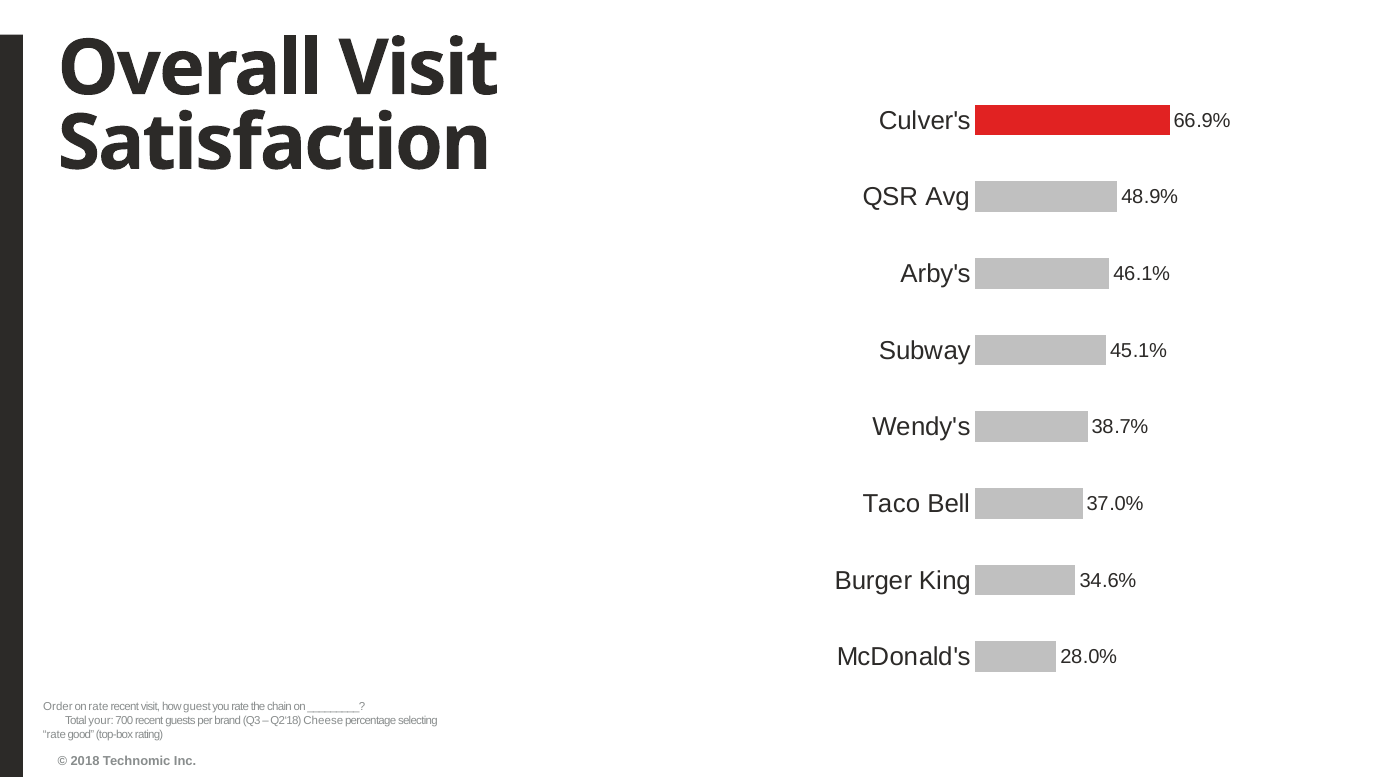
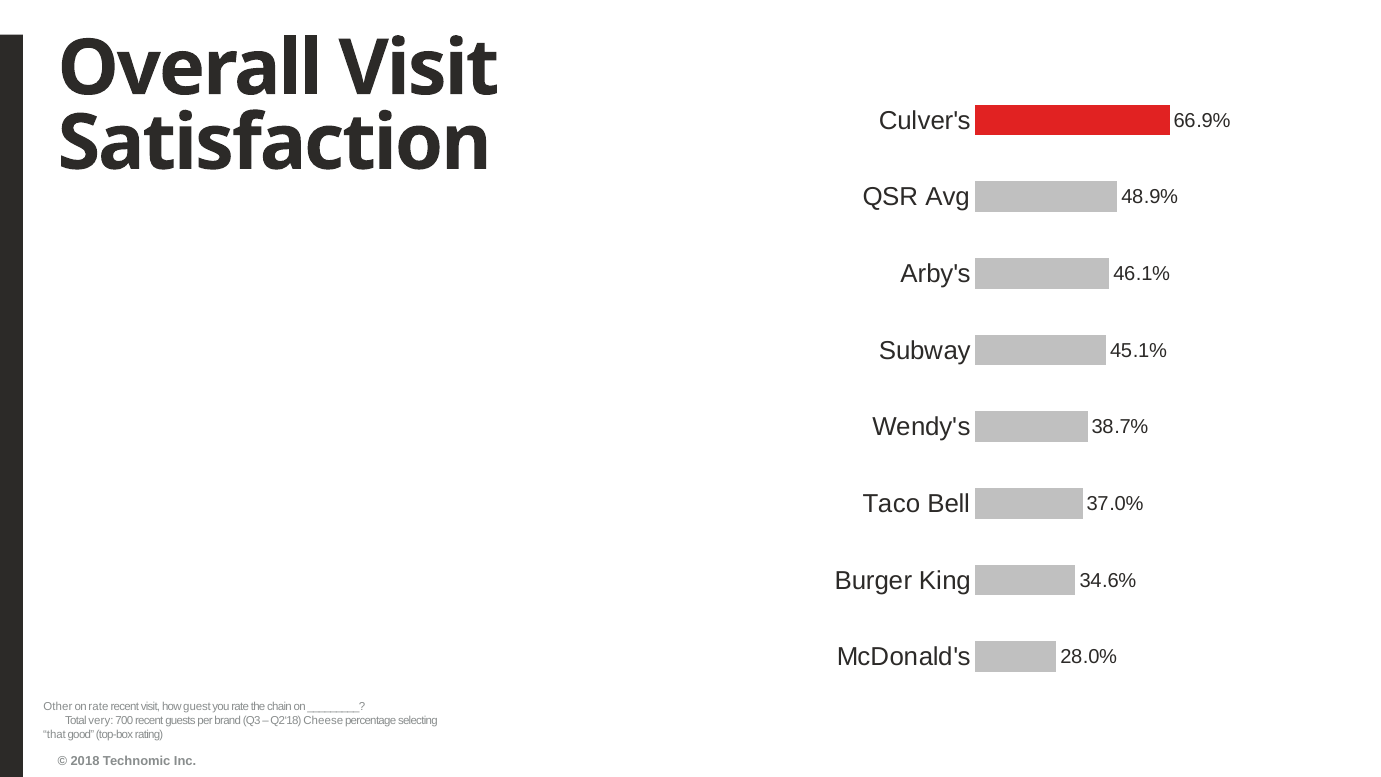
Order: Order -> Other (58, 707)
your: your -> very (101, 721)
rate: rate -> that (55, 734)
